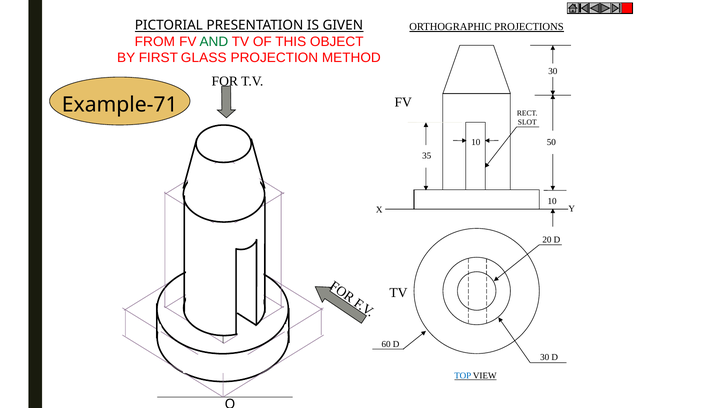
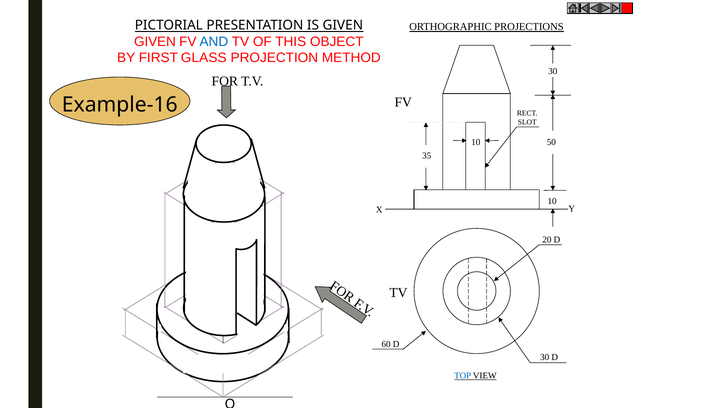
FROM: FROM -> GIVEN (155, 42)
AND colour: green -> blue (214, 42)
Example-71: Example-71 -> Example-16 (120, 105)
